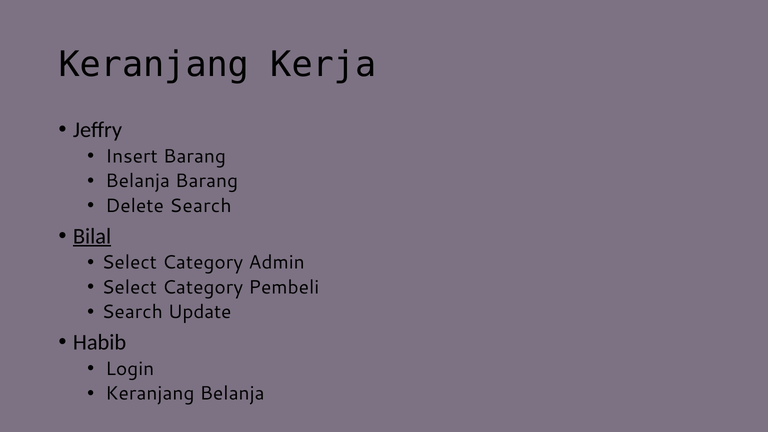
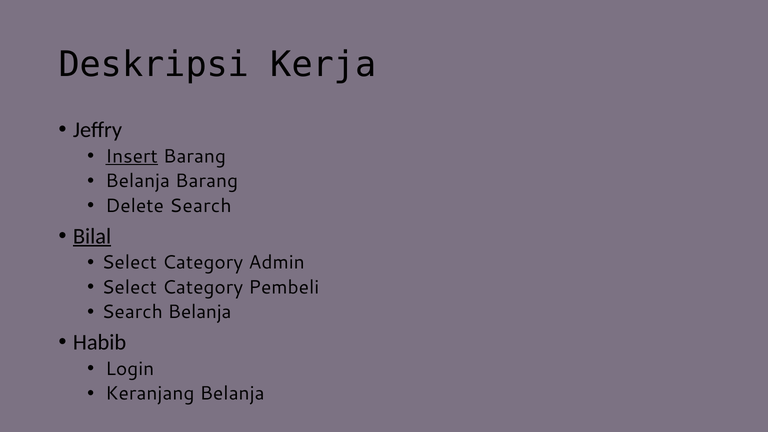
Keranjang: Keranjang -> Deskripsi (154, 65)
Insert underline: none -> present (132, 156)
Search Update: Update -> Belanja (200, 312)
